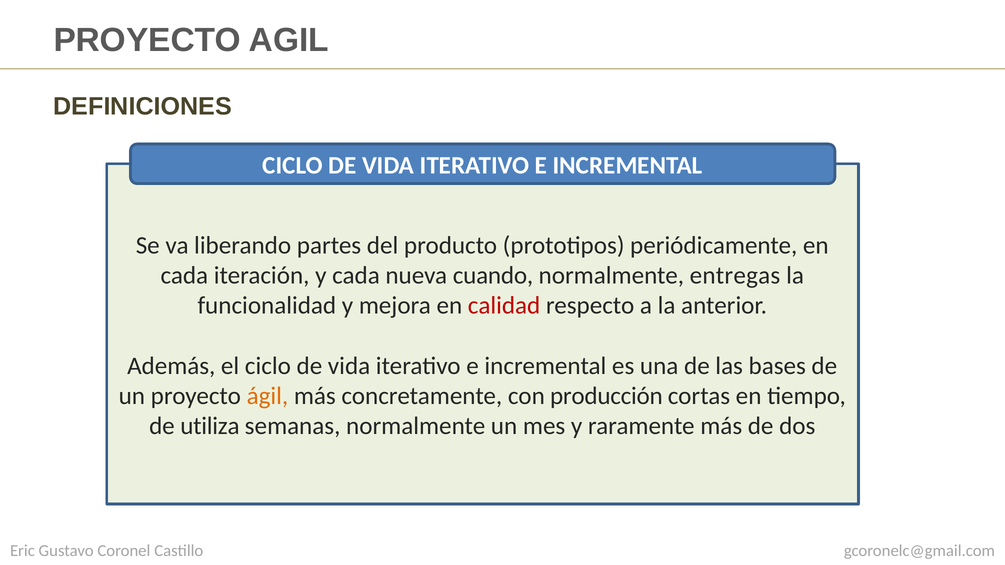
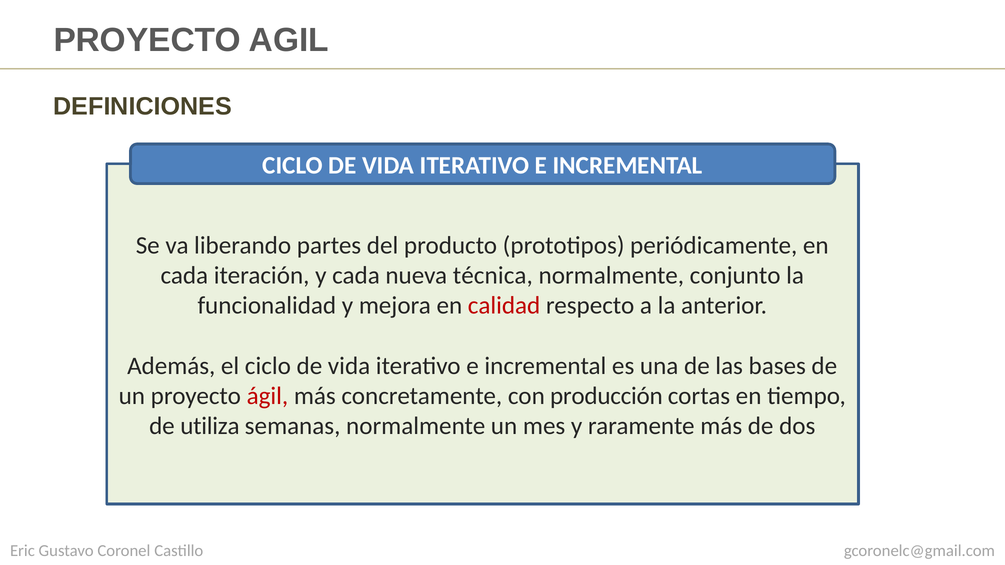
cuando: cuando -> técnica (493, 276)
entregas: entregas -> conjunto (735, 276)
ágil colour: orange -> red (267, 396)
